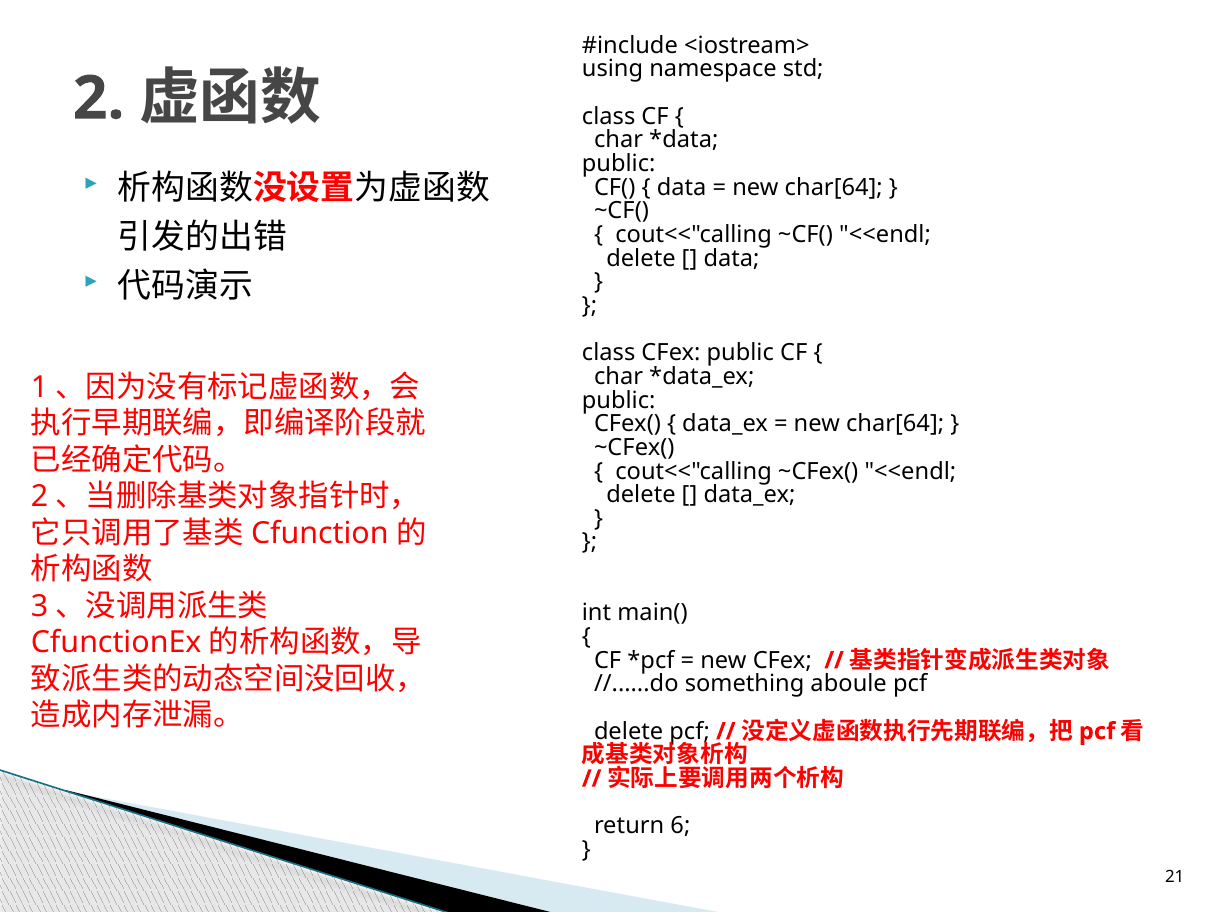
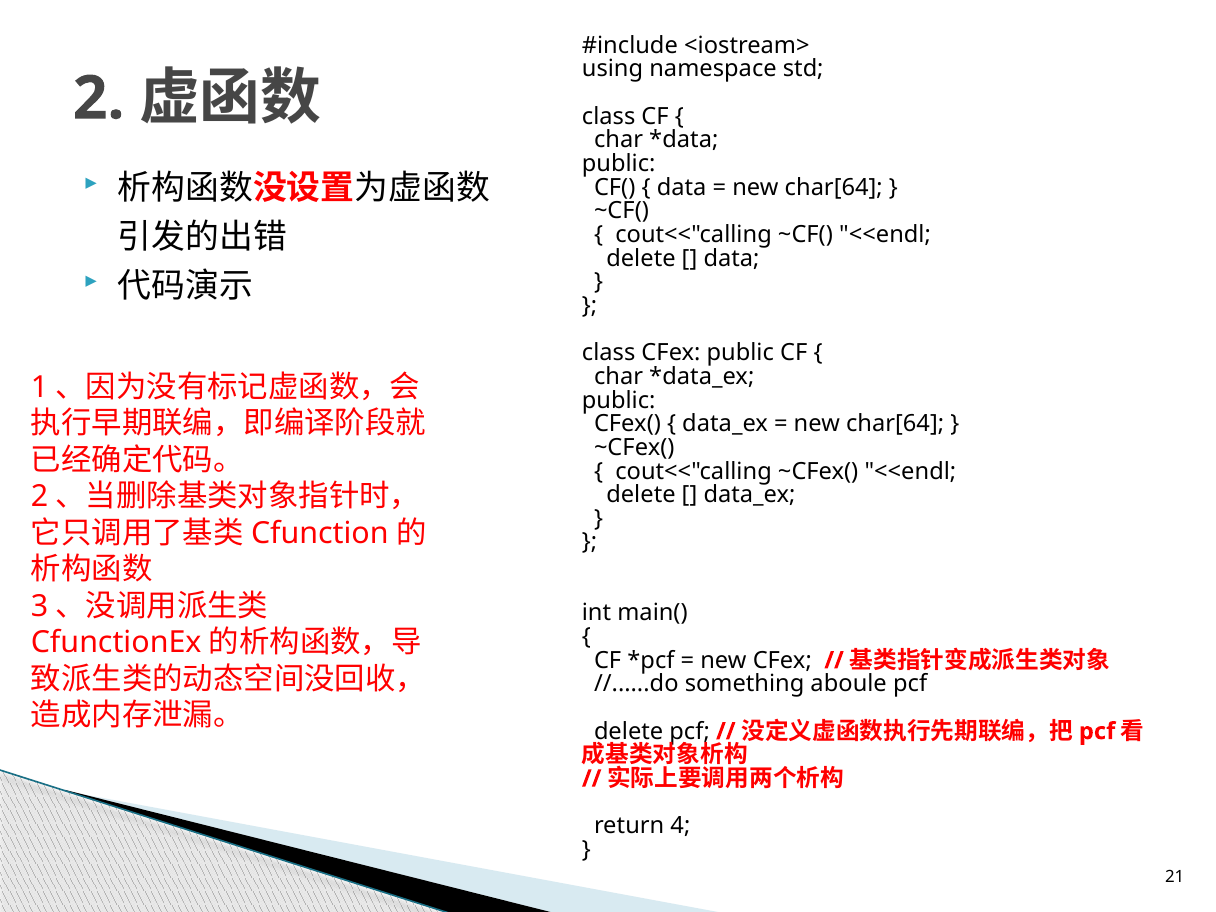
6: 6 -> 4 (680, 826)
